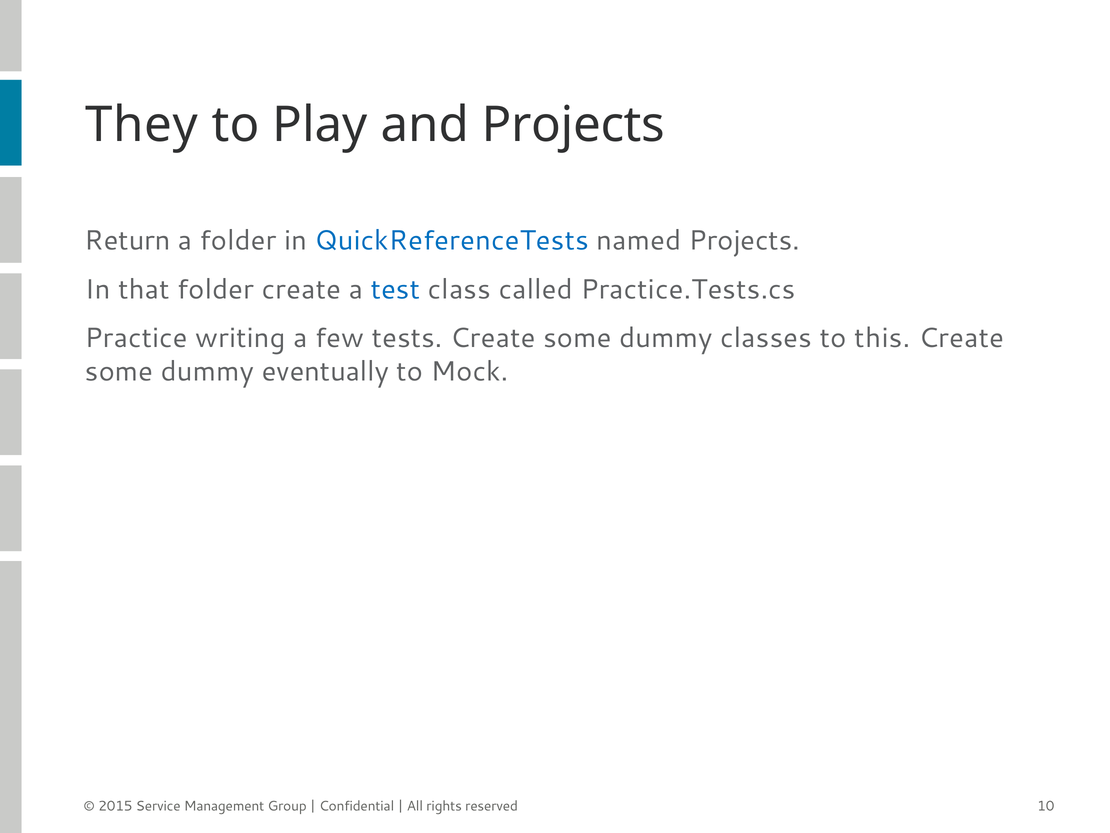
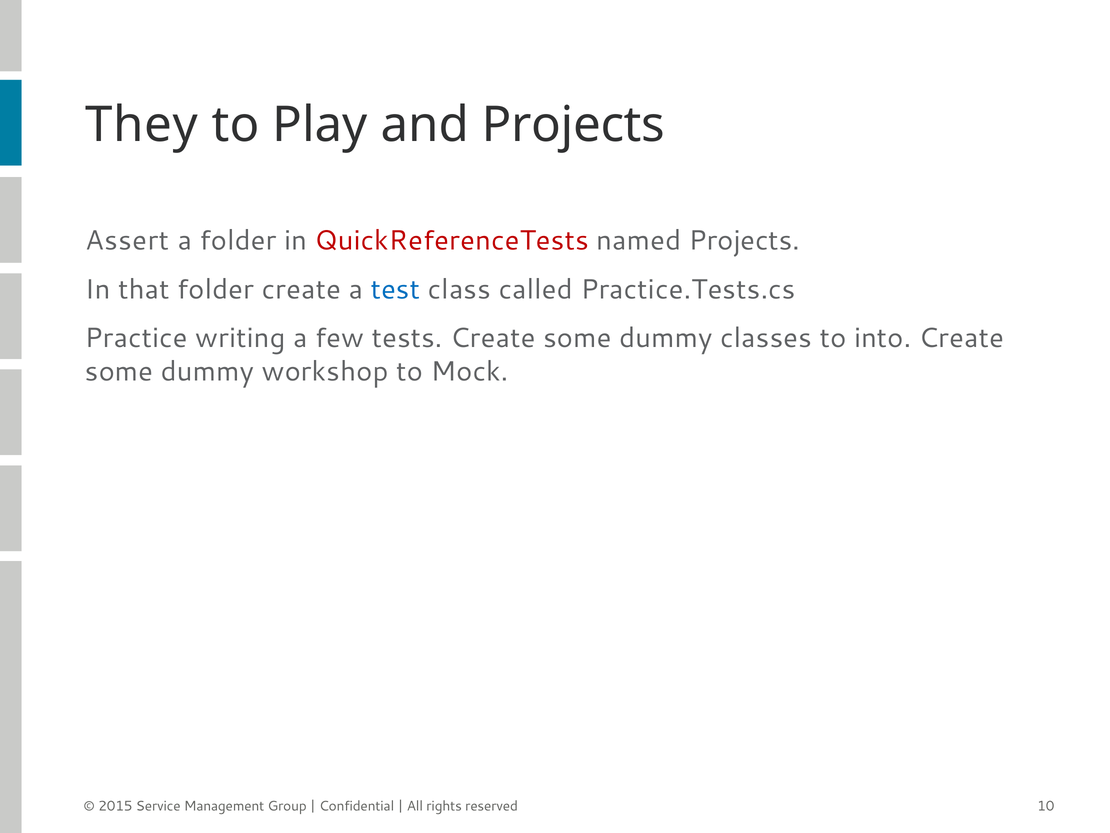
Return: Return -> Assert (127, 241)
QuickReferenceTests colour: blue -> red (452, 241)
this: this -> into (883, 338)
eventually: eventually -> workshop (325, 371)
